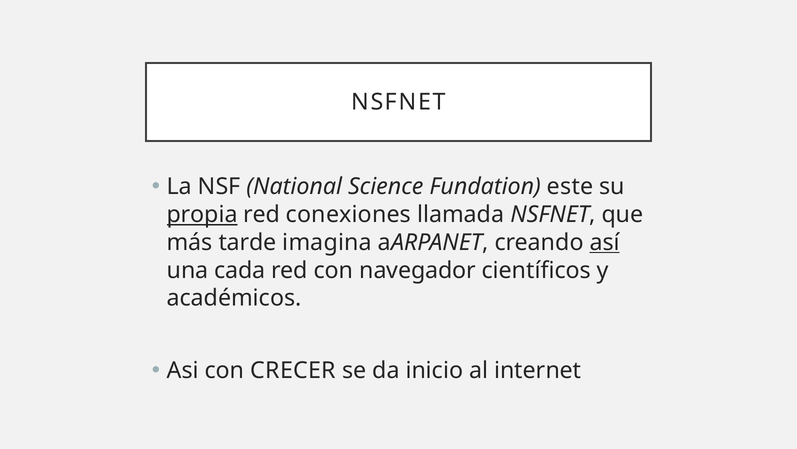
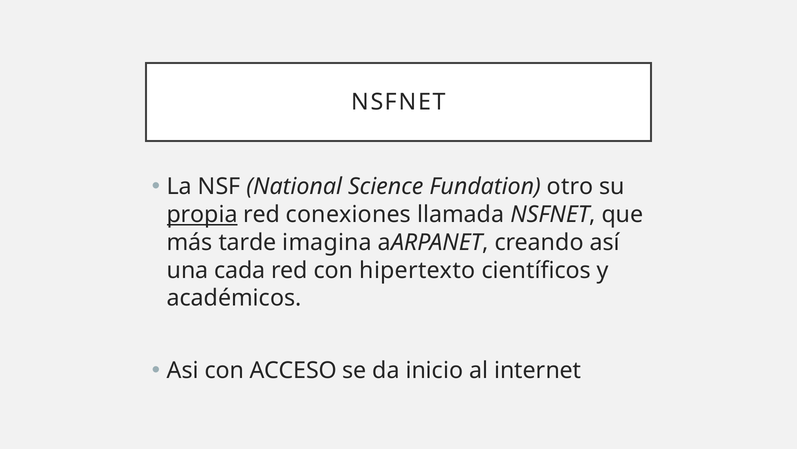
este: este -> otro (570, 186)
así underline: present -> none (605, 242)
navegador: navegador -> hipertexto (417, 270)
CRECER: CRECER -> ACCESO (293, 370)
